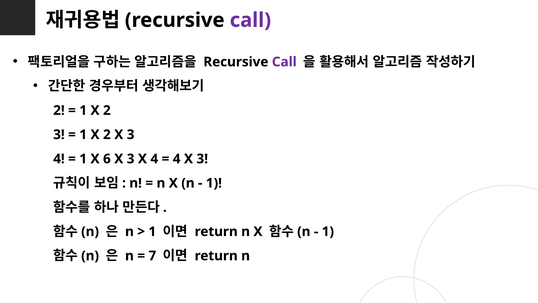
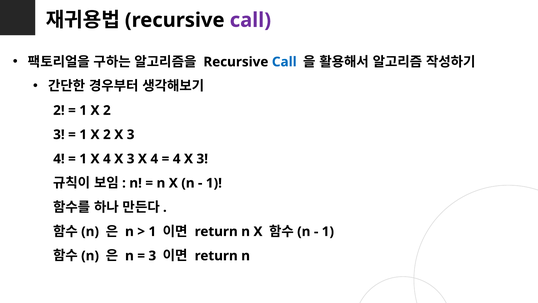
Call colour: purple -> blue (284, 62)
1 X 6: 6 -> 4 (107, 159)
7: 7 -> 3 (152, 256)
